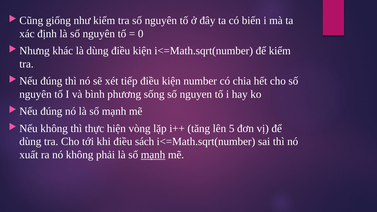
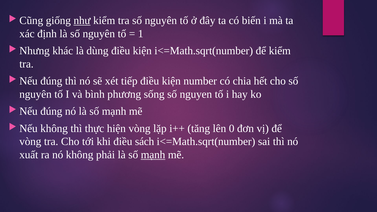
như underline: none -> present (82, 21)
0: 0 -> 1 (141, 34)
5: 5 -> 0 (232, 128)
dùng: dùng -> vòng (30, 142)
